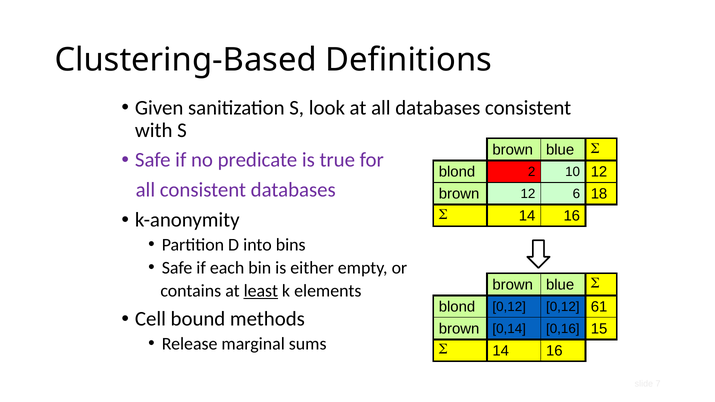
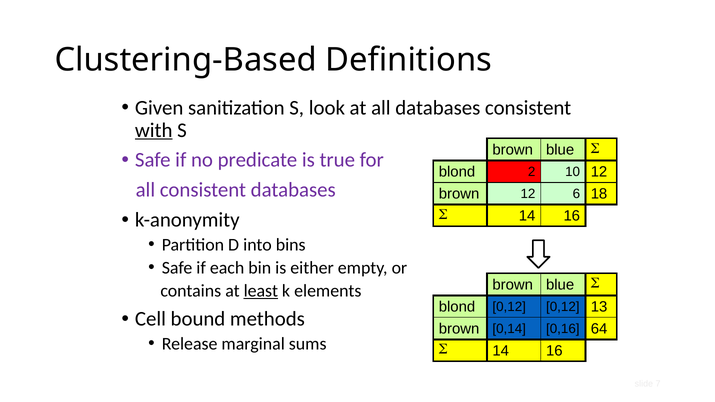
with underline: none -> present (154, 130)
61: 61 -> 13 (599, 307)
15: 15 -> 64 (599, 329)
